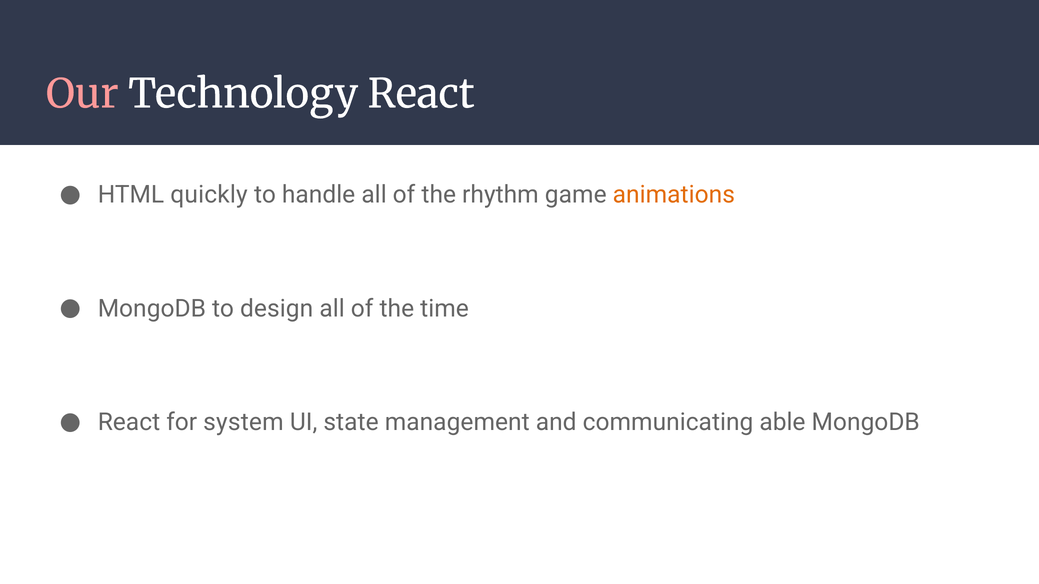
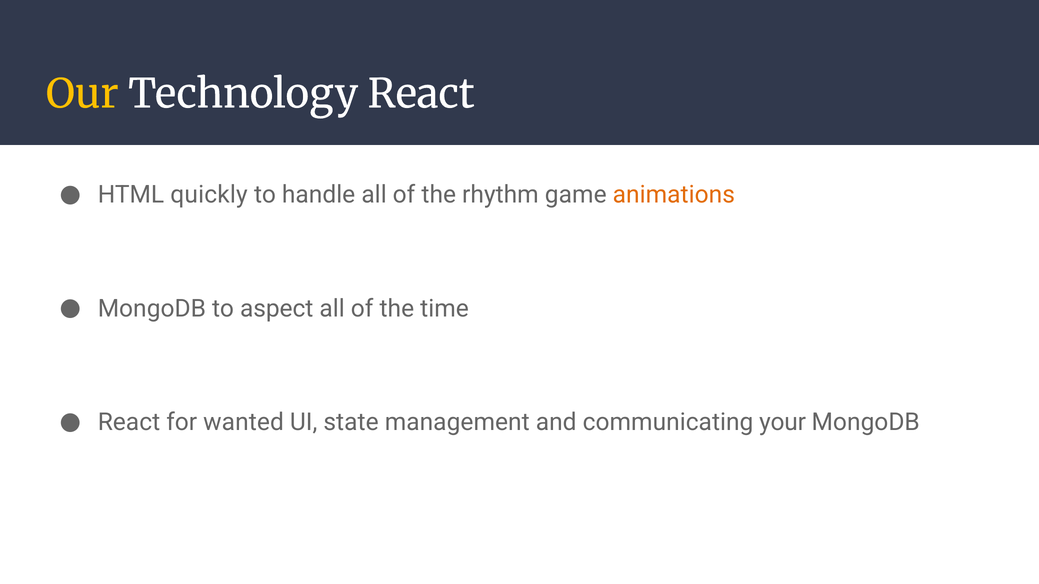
Our colour: pink -> yellow (82, 94)
design: design -> aspect (277, 309)
system: system -> wanted (244, 423)
able: able -> your (783, 423)
